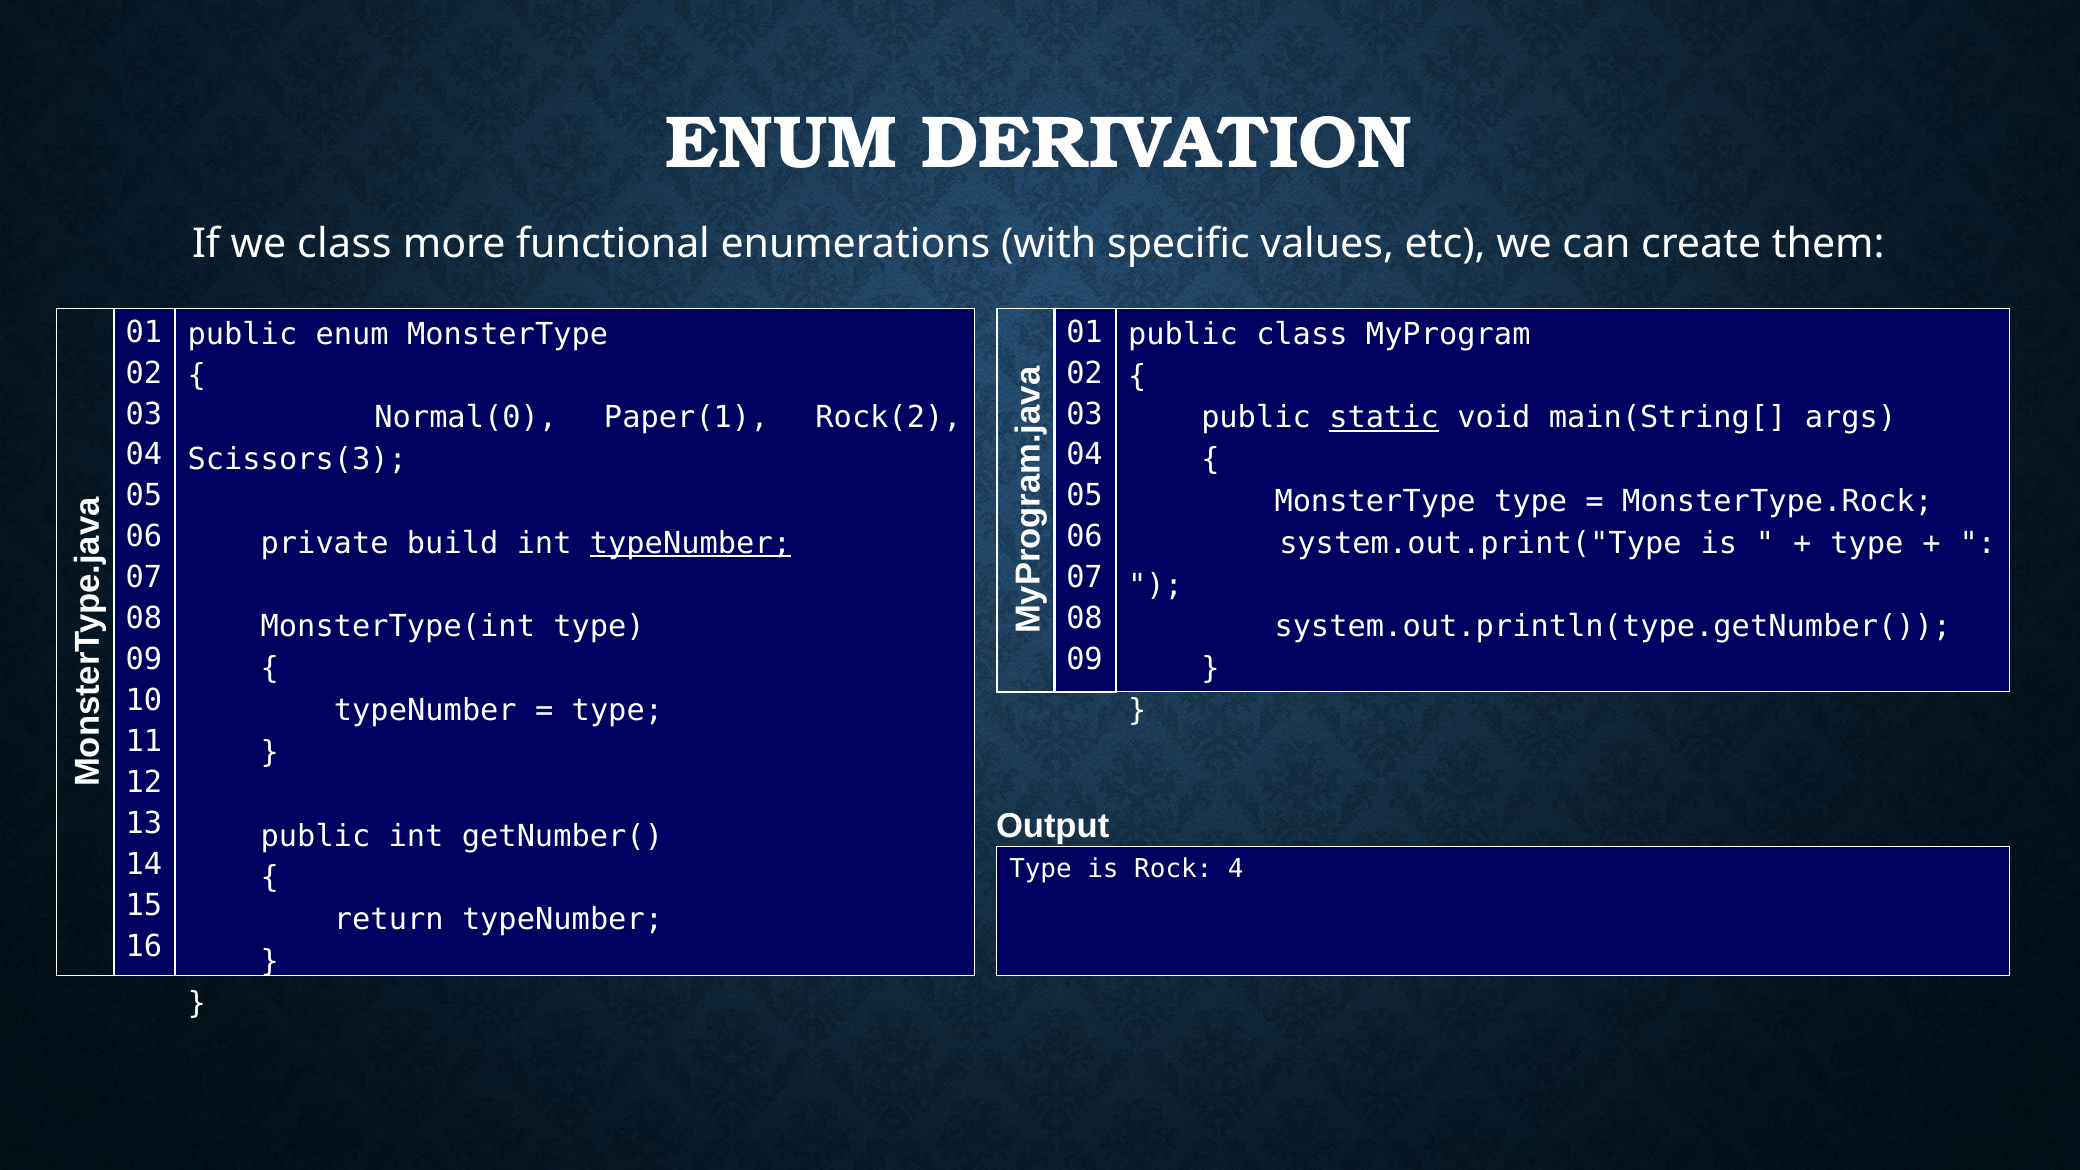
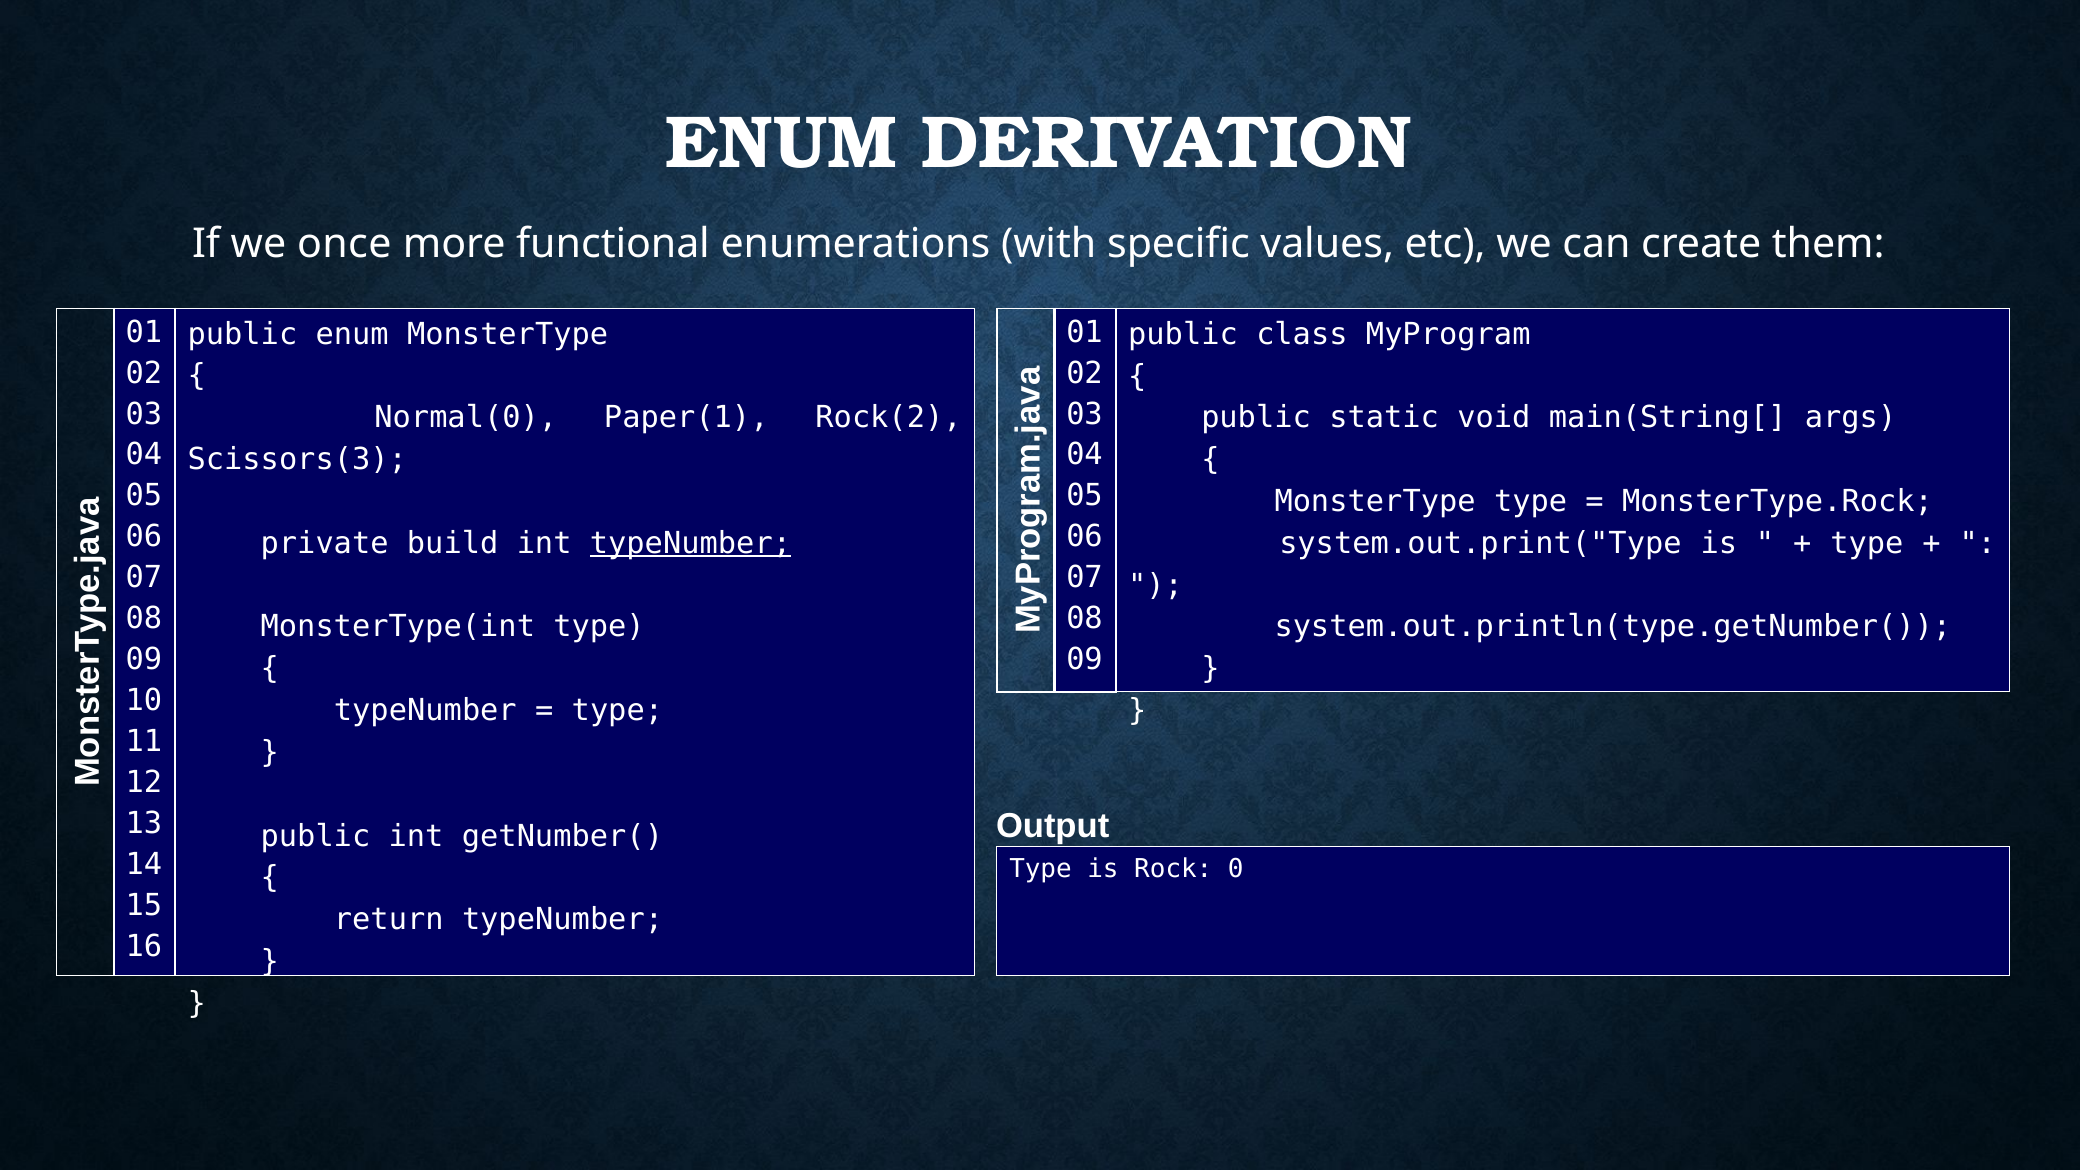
we class: class -> once (344, 244)
static underline: present -> none (1384, 418)
4: 4 -> 0 (1236, 869)
